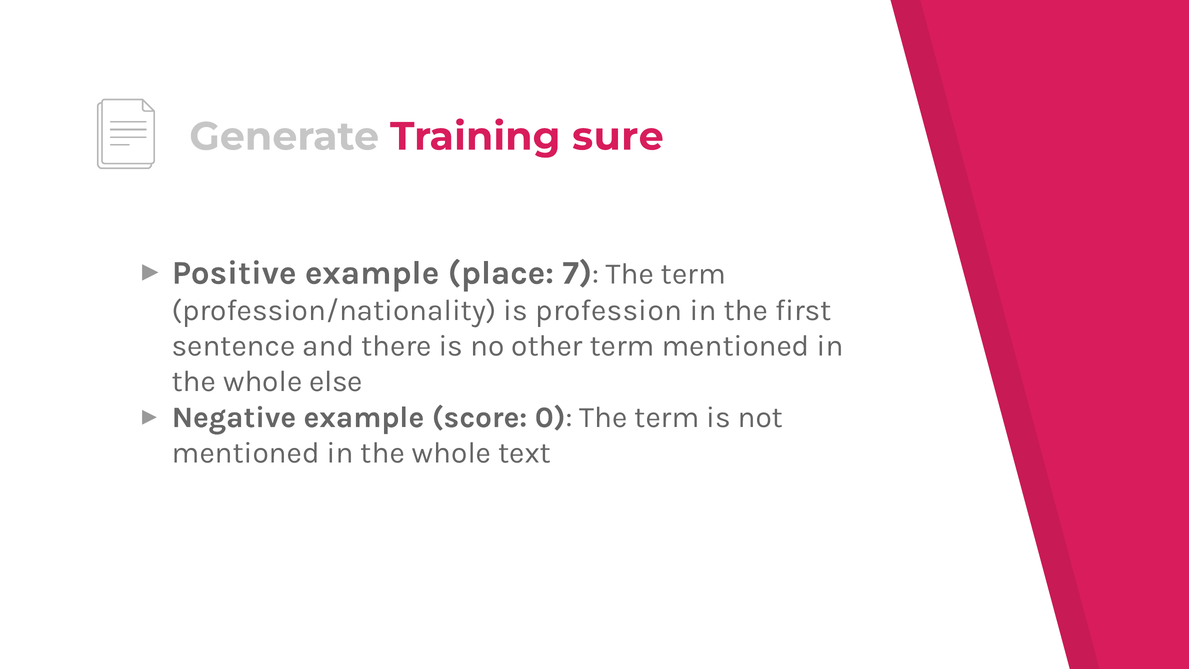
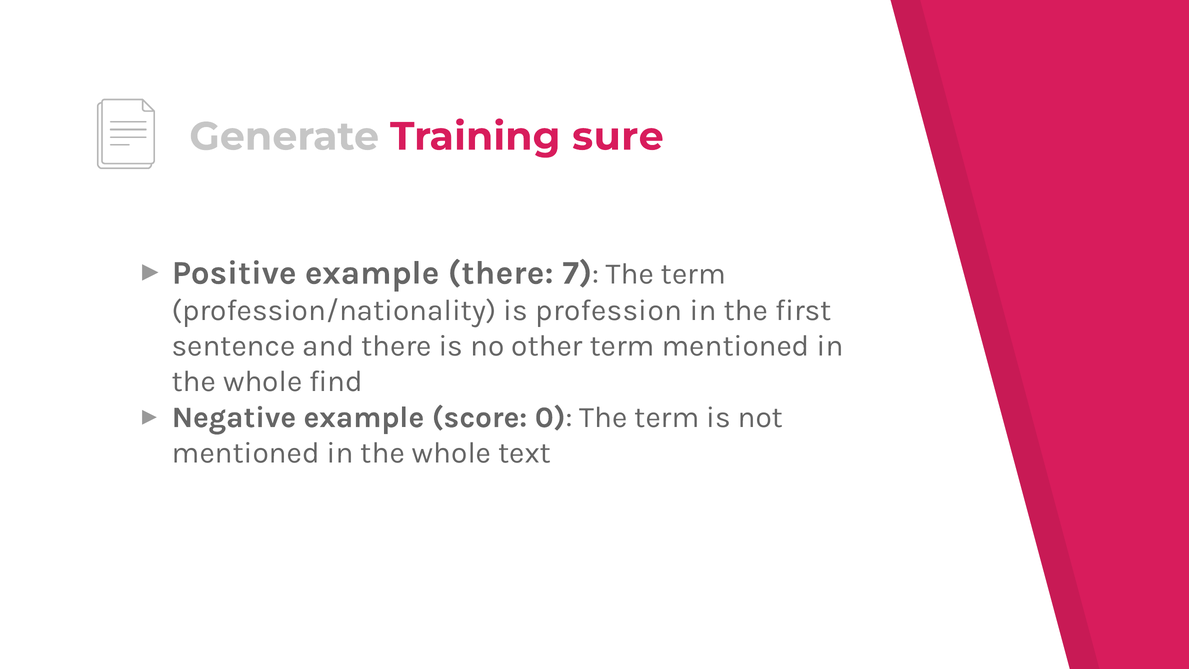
example place: place -> there (501, 273)
else: else -> find (336, 381)
